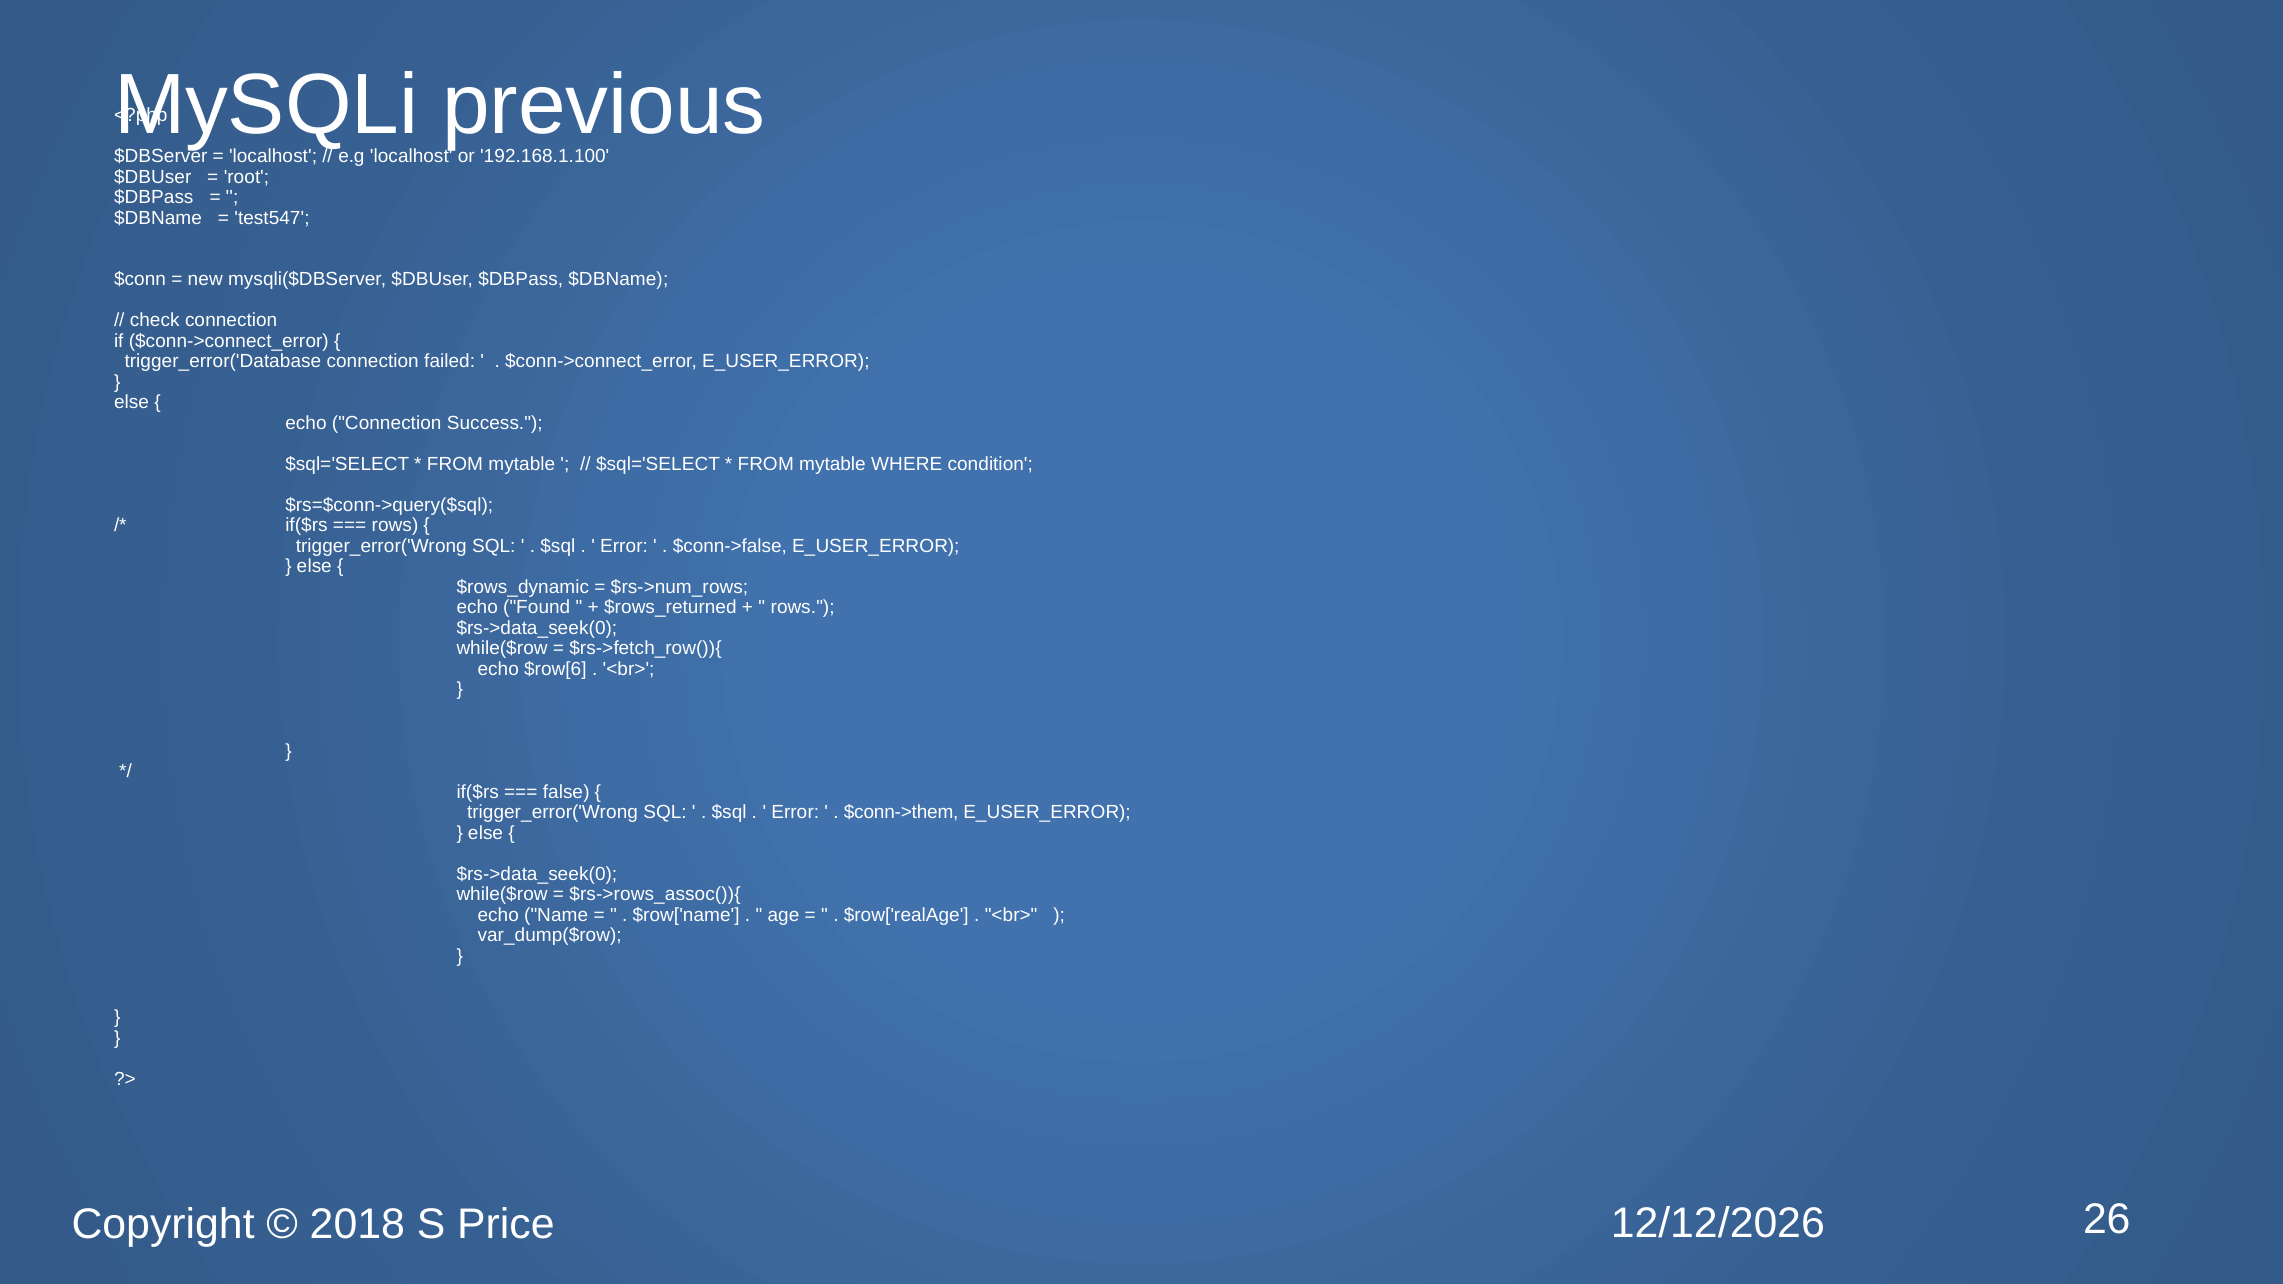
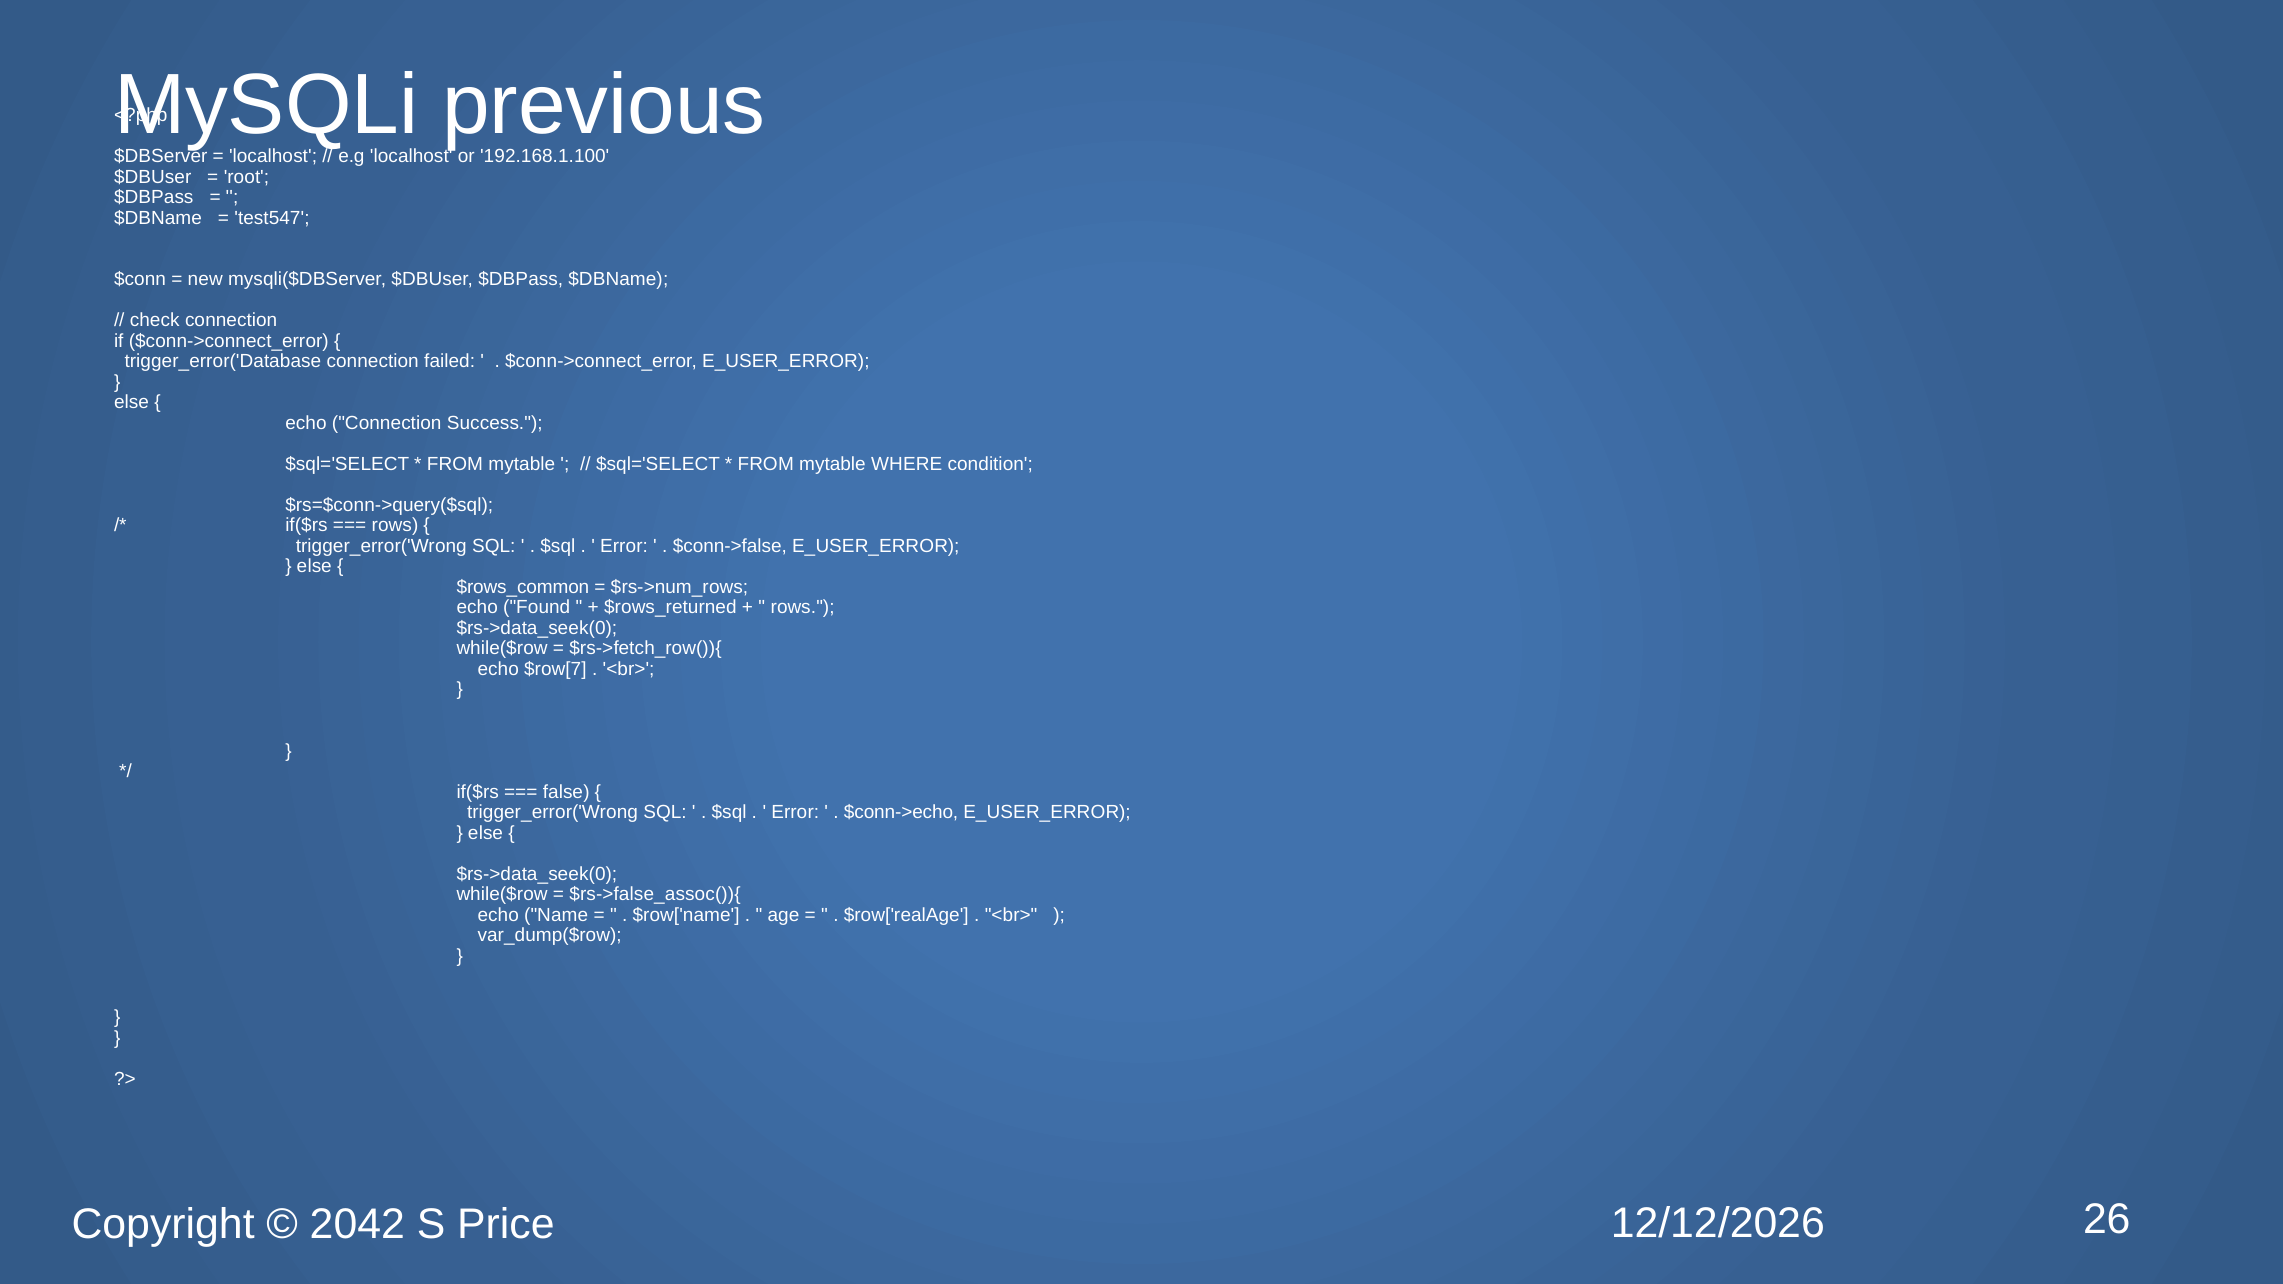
$rows_dynamic: $rows_dynamic -> $rows_common (523, 587)
$row[6: $row[6 -> $row[7 (555, 669)
$conn->them: $conn->them -> $conn->echo (901, 812)
$rs->rows_assoc()){: $rs->rows_assoc()){ -> $rs->false_assoc()){ (655, 894)
2018: 2018 -> 2042 (357, 1224)
